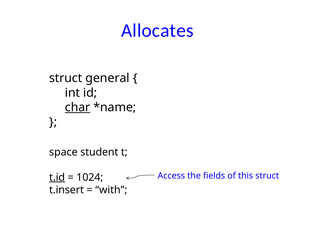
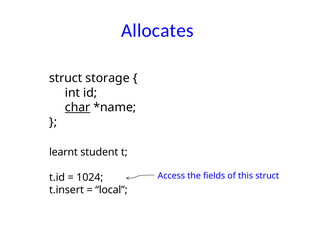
general: general -> storage (108, 78)
space: space -> learnt (63, 152)
t.id underline: present -> none (57, 178)
with: with -> local (111, 190)
